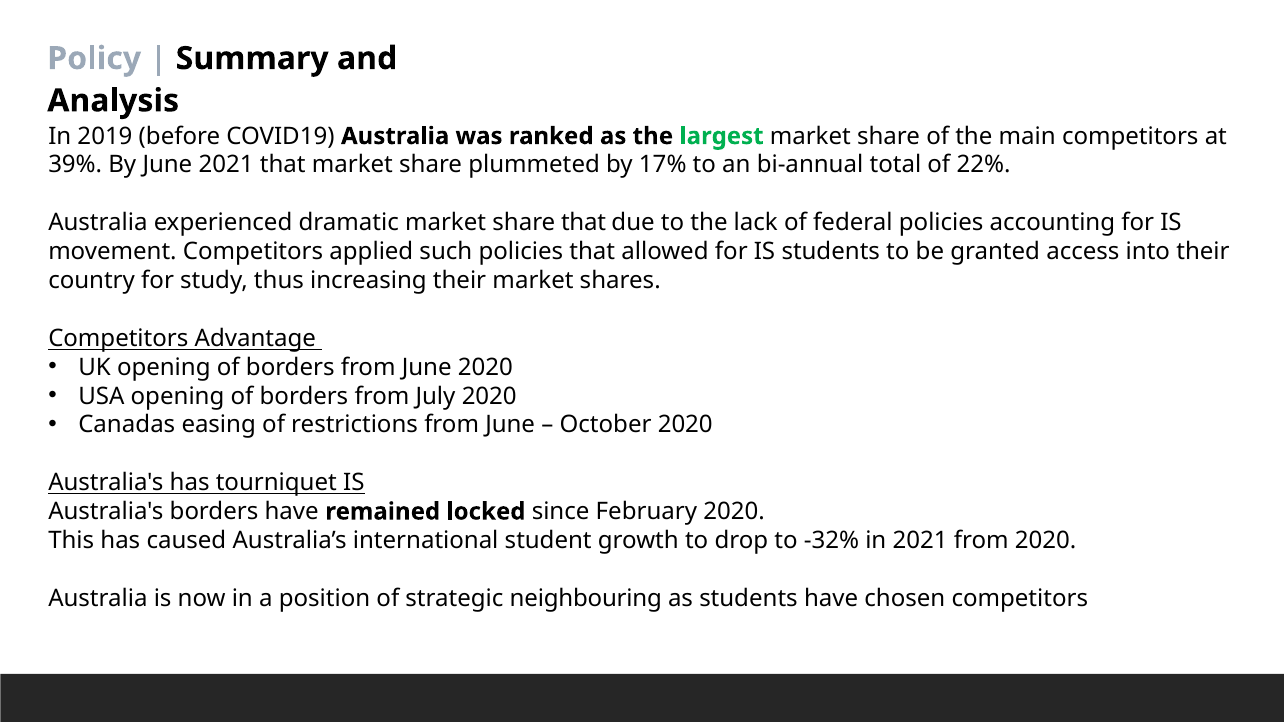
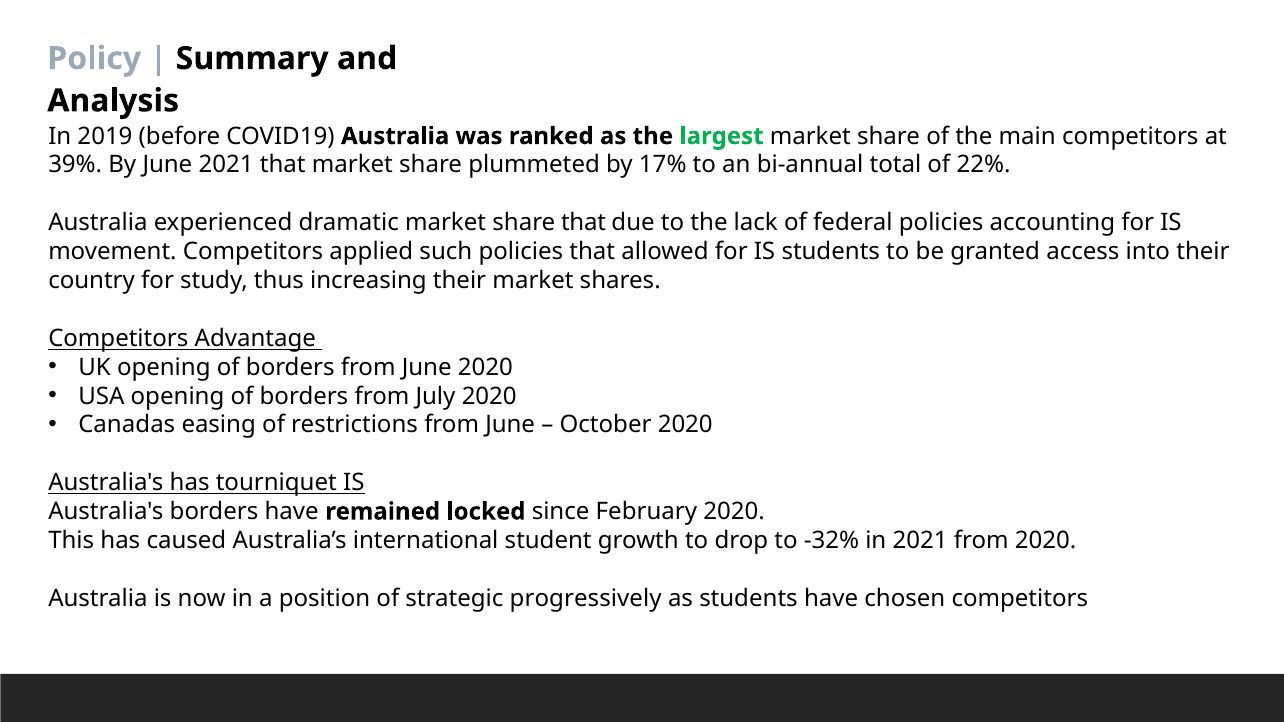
neighbouring: neighbouring -> progressively (586, 598)
